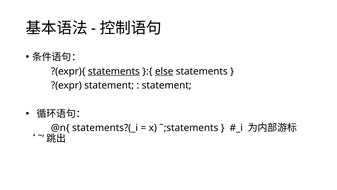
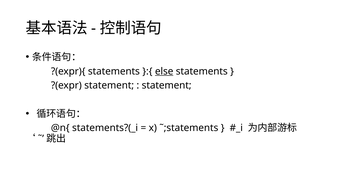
statements underline: present -> none (114, 71)
